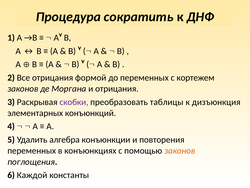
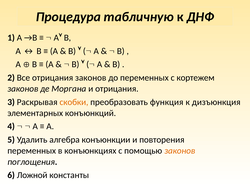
сократить: сократить -> табличную (139, 17)
отрицания формой: формой -> законов (91, 77)
скобки colour: purple -> orange (74, 102)
таблицы: таблицы -> функция (167, 102)
Каждой: Каждой -> Ложной (32, 175)
